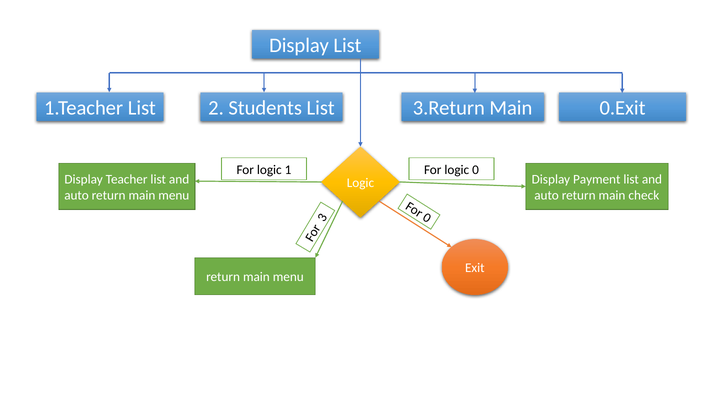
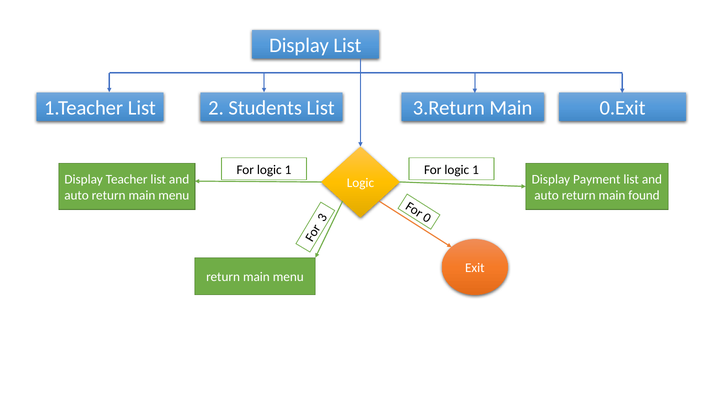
1 For logic 0: 0 -> 1 (476, 170)
check: check -> found (644, 195)
